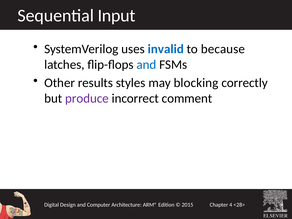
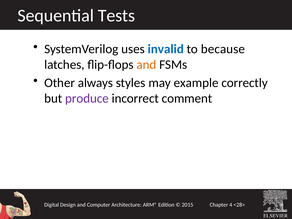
Input: Input -> Tests (116, 16)
and colour: blue -> orange (146, 65)
results: results -> always (95, 83)
blocking: blocking -> example (196, 83)
